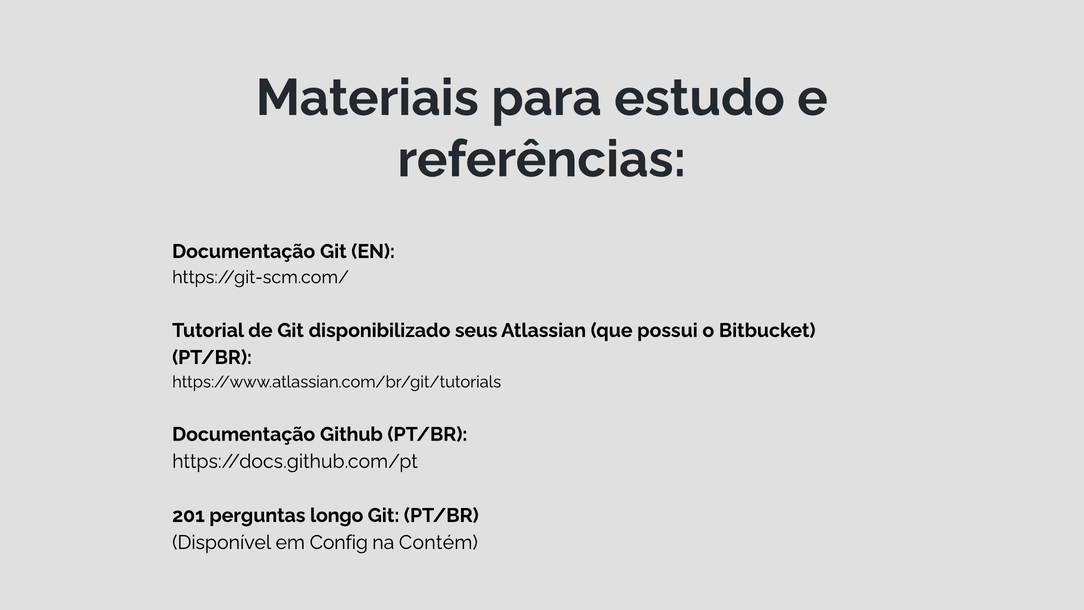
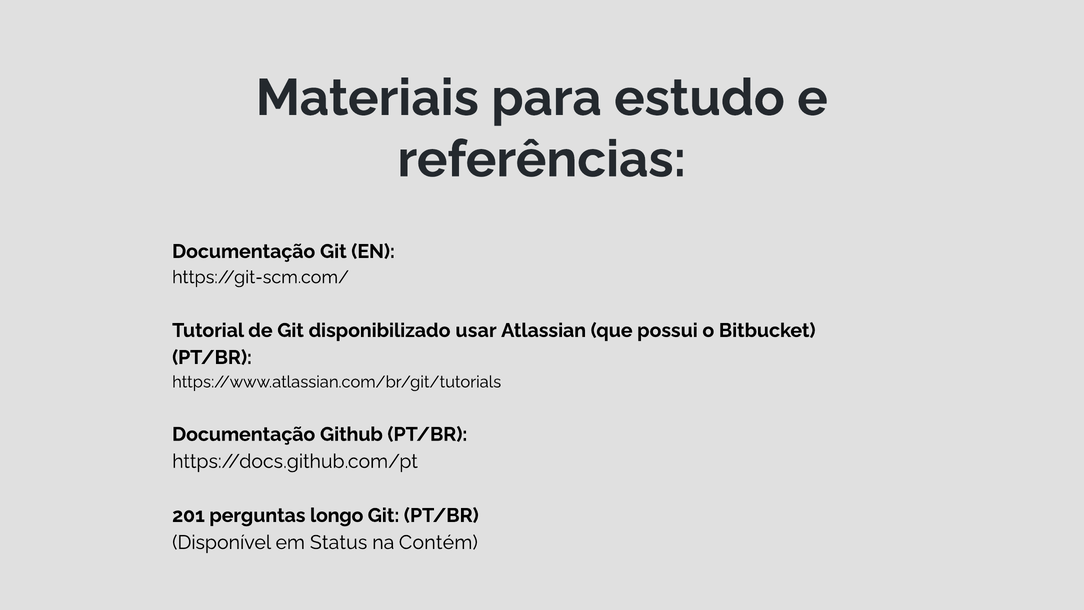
seus: seus -> usar (476, 330)
Config: Config -> Status (339, 542)
